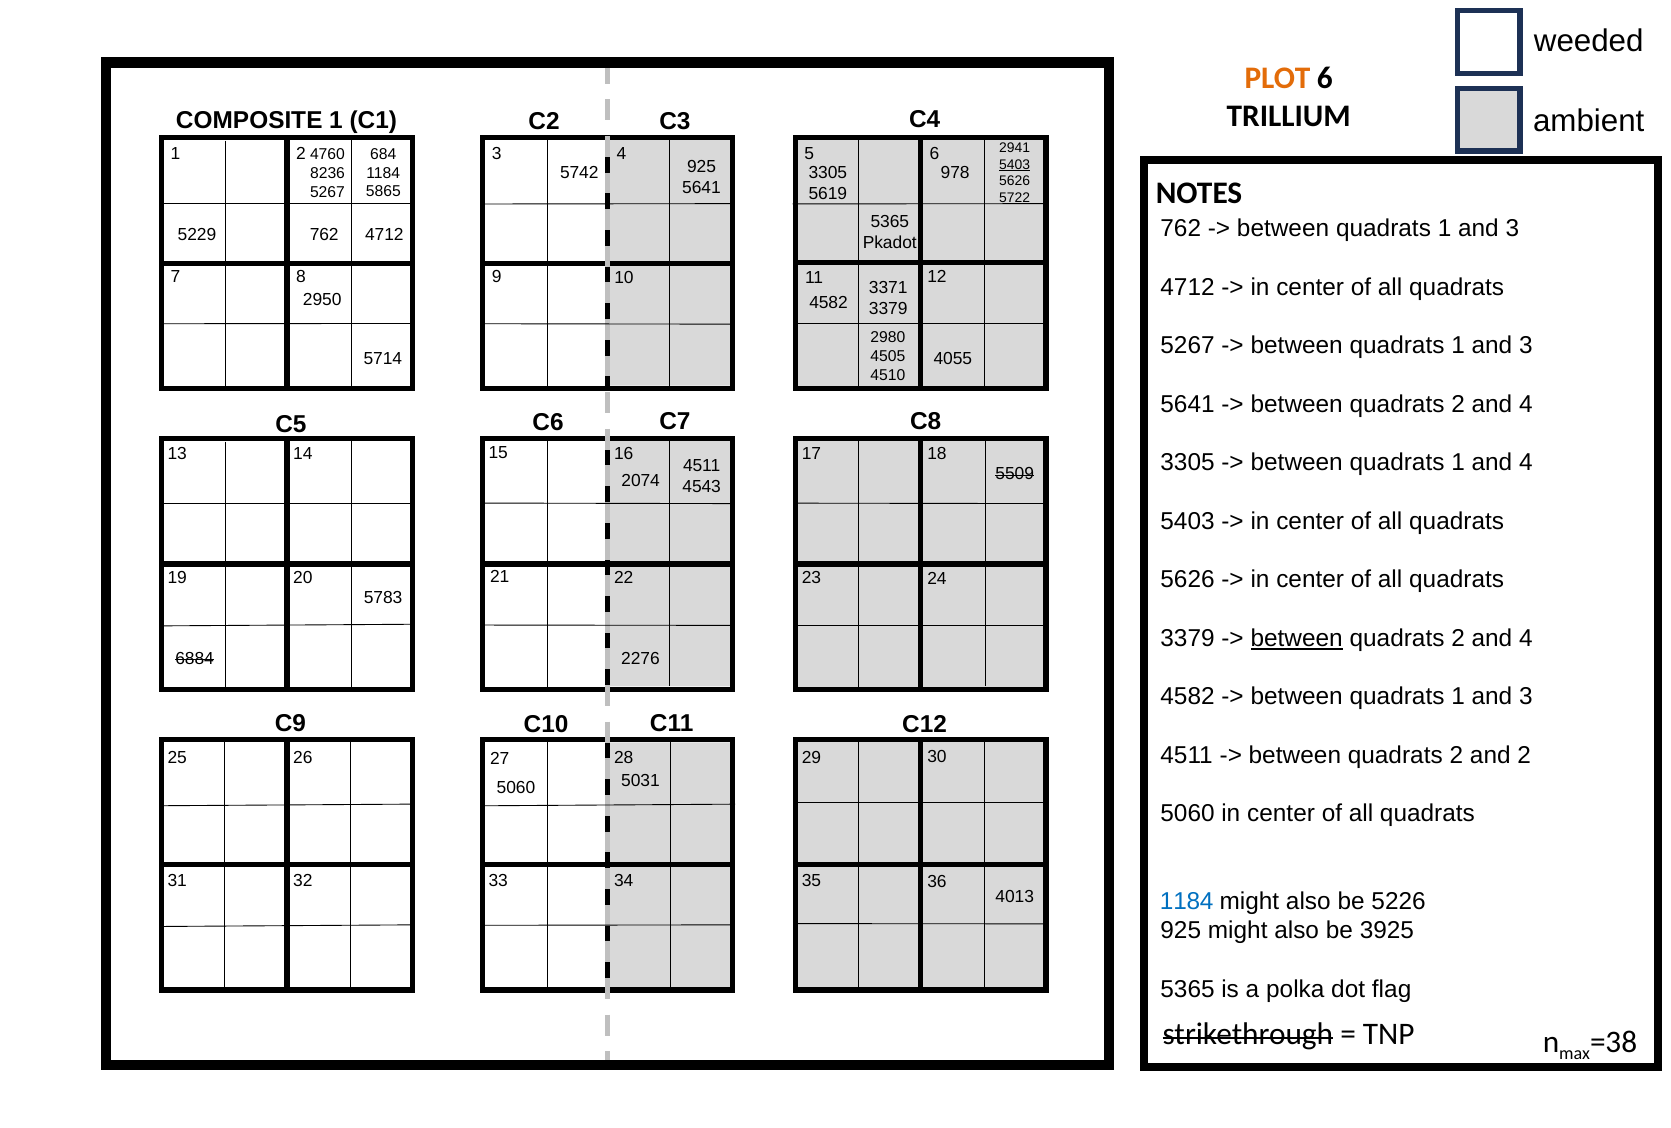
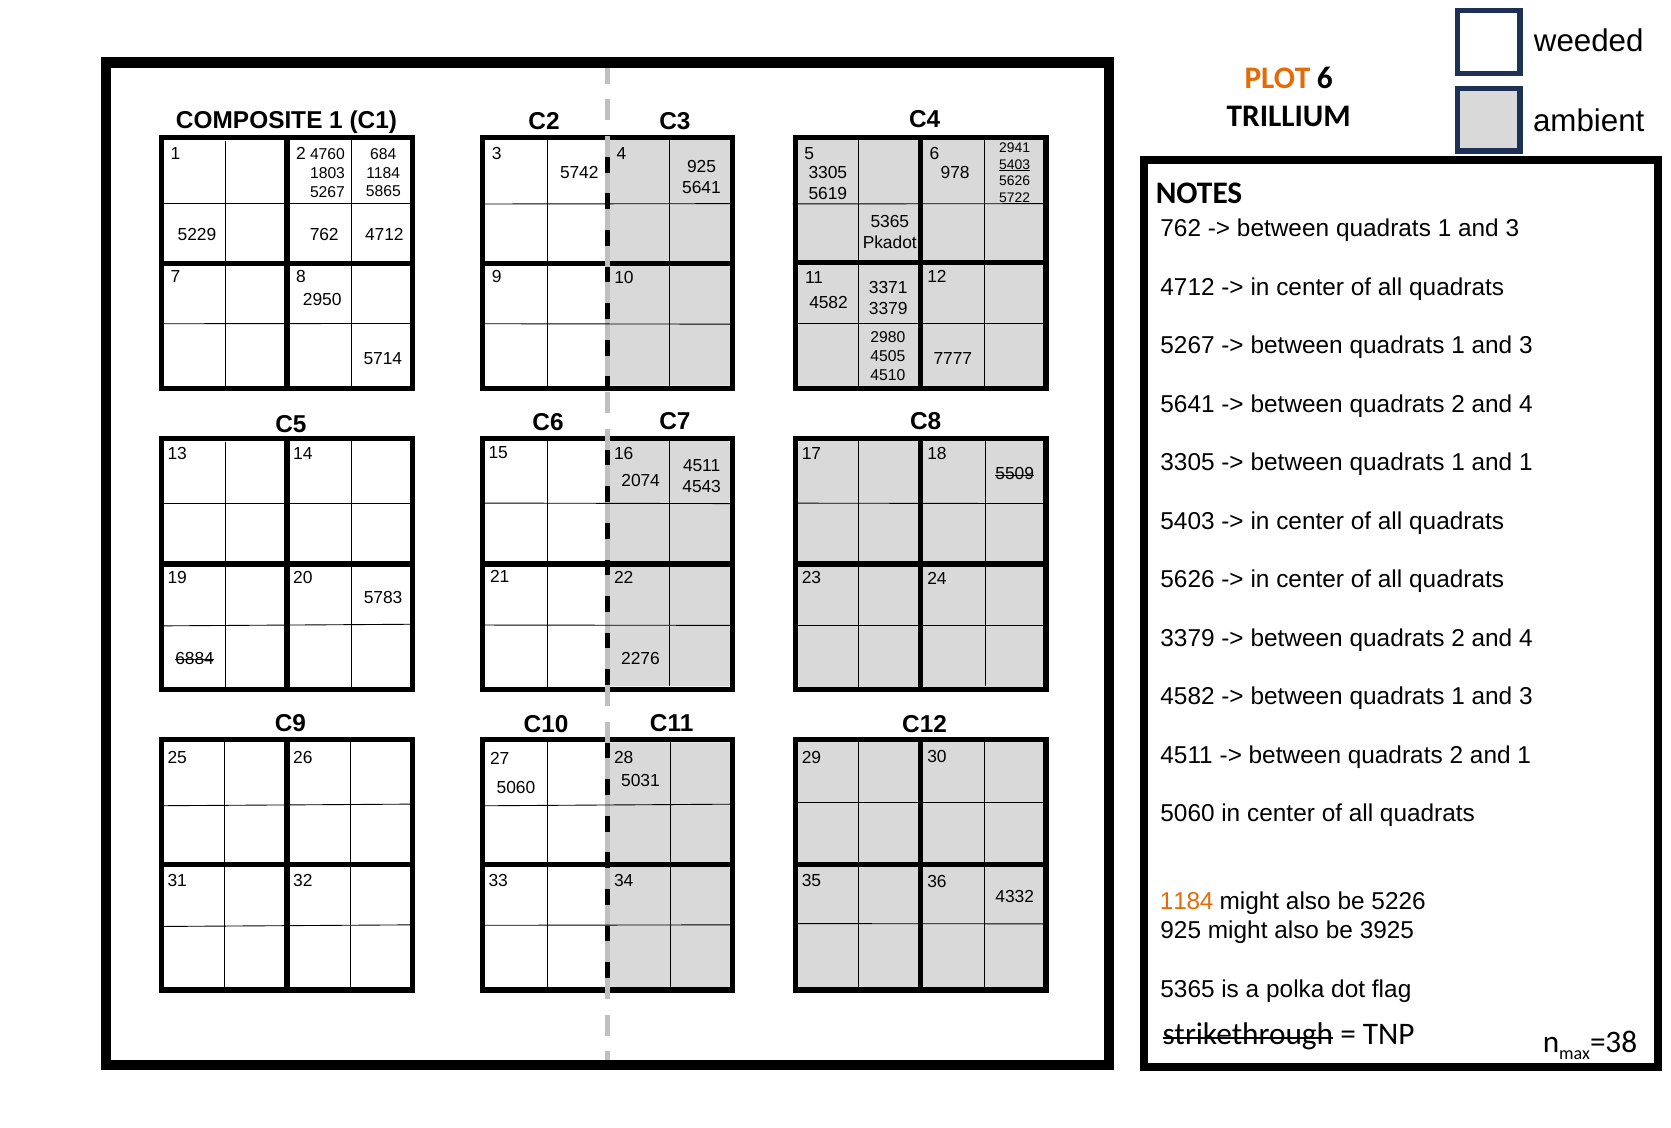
8236: 8236 -> 1803 (328, 173)
4055: 4055 -> 7777 (953, 359)
1 and 4: 4 -> 1 (1526, 463)
between underline: present -> none (1297, 638)
2 and 2: 2 -> 1 (1524, 755)
4013: 4013 -> 4332 (1015, 896)
1184 colour: blue -> orange (1187, 902)
